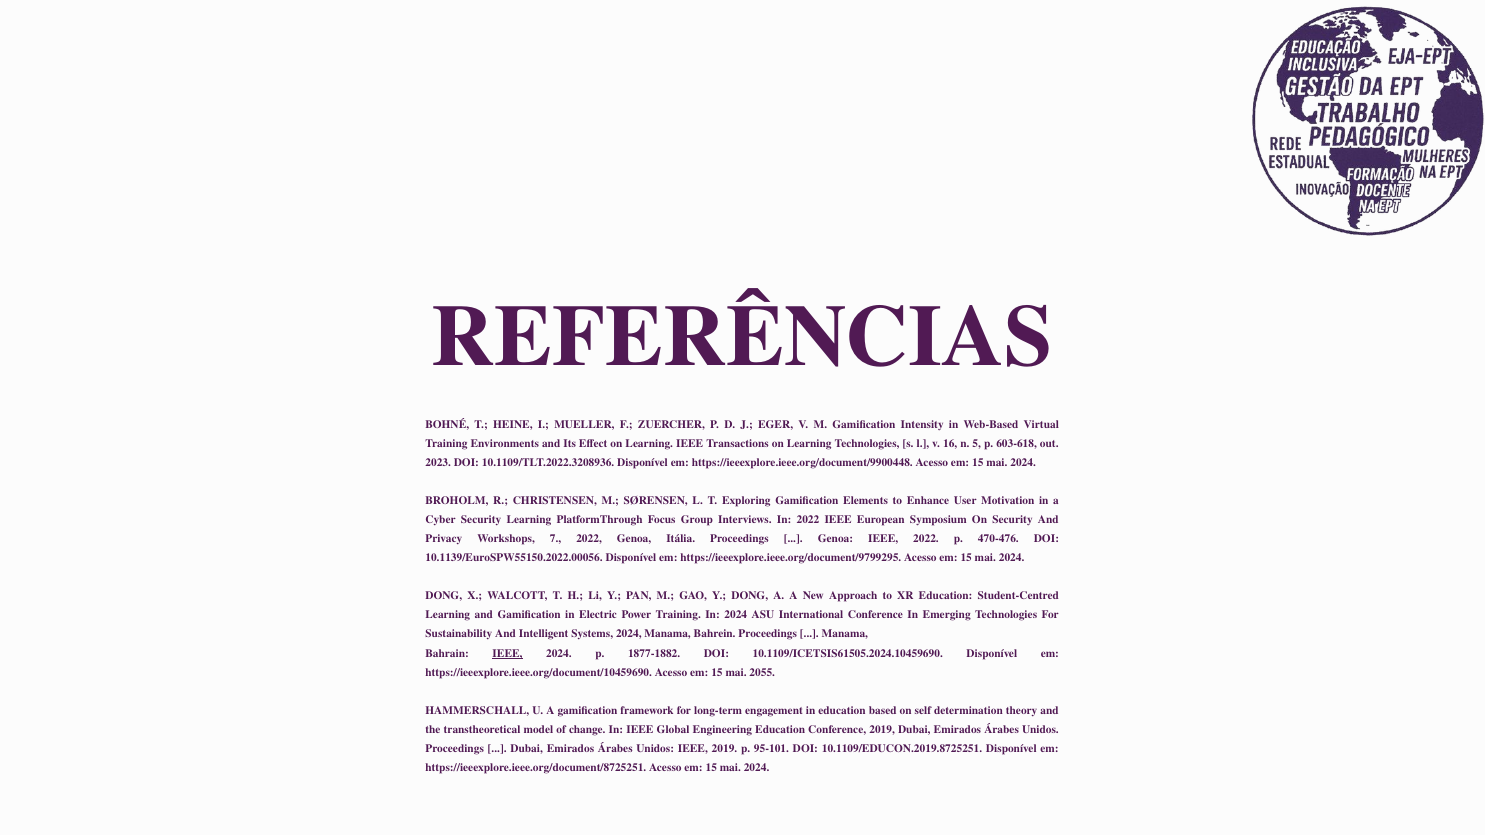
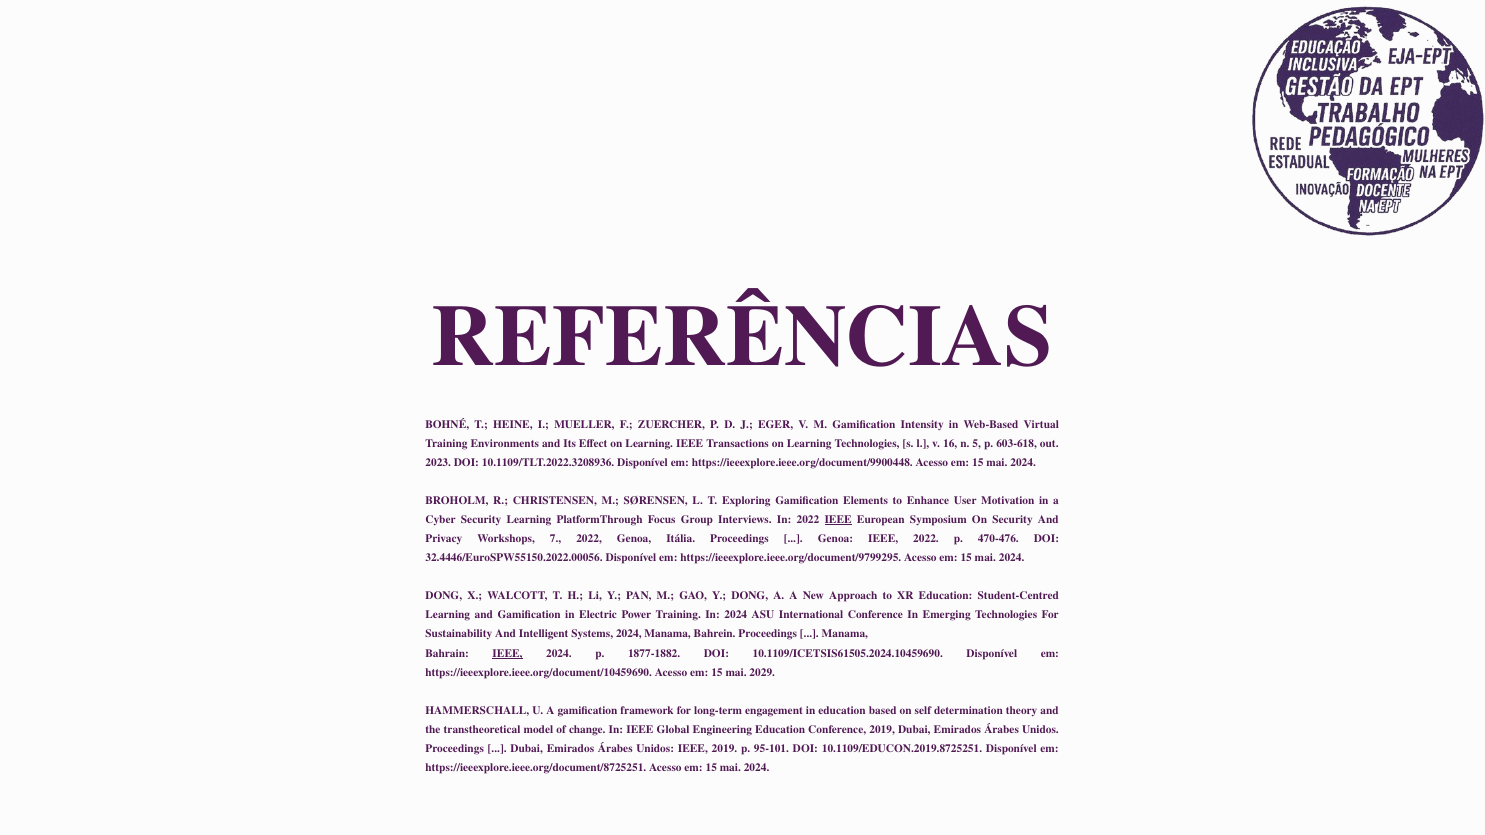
IEEE underline: none -> present (838, 520)
10.1139/EuroSPW55150.2022.00056: 10.1139/EuroSPW55150.2022.00056 -> 32.4446/EuroSPW55150.2022.00056 (514, 558)
2055: 2055 -> 2029 (762, 673)
